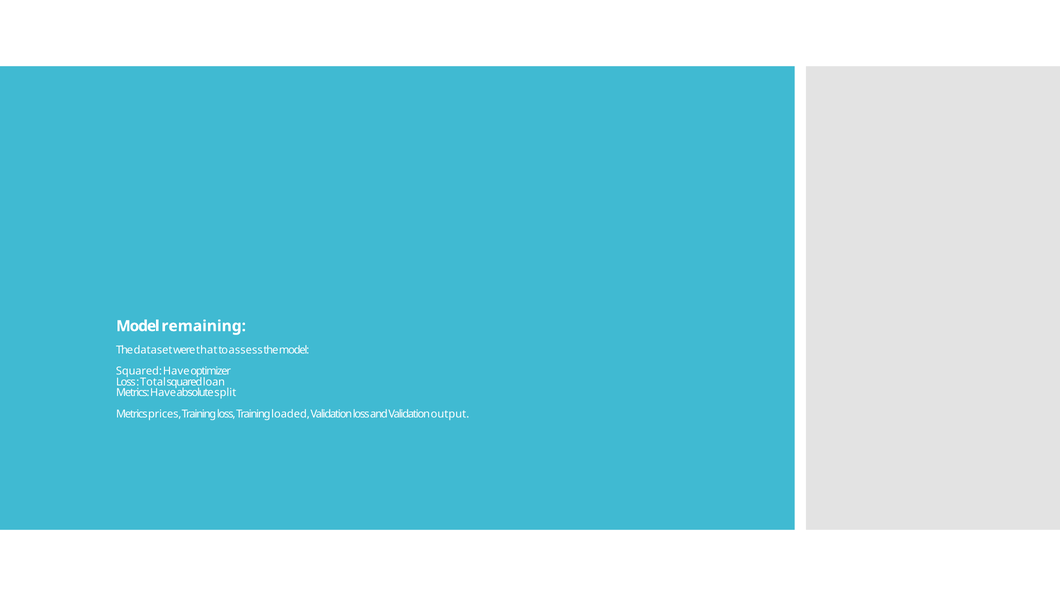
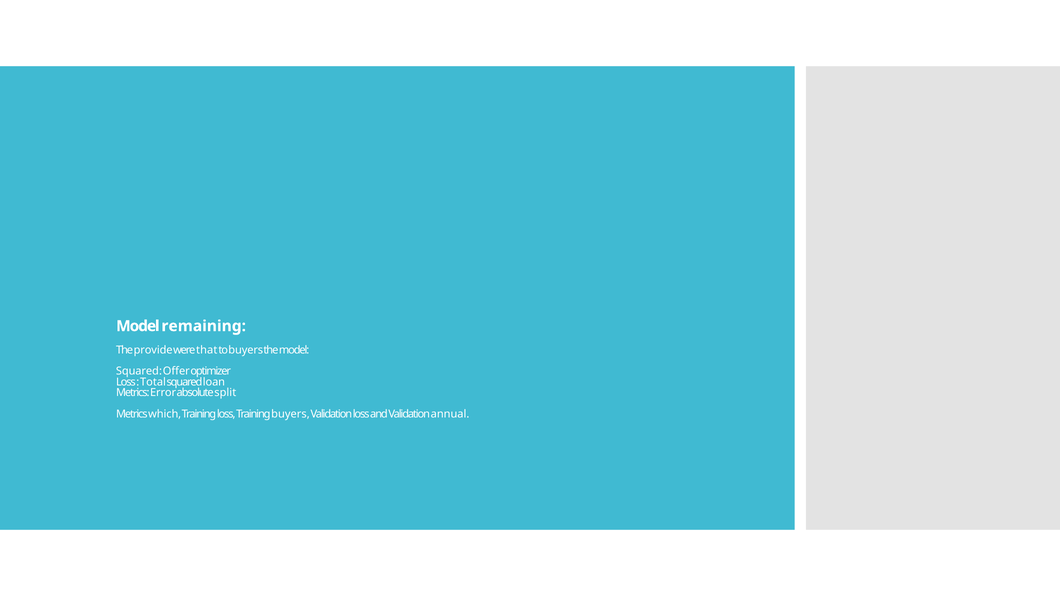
dataset: dataset -> provide (153, 350)
to assess: assess -> buyers (246, 350)
Have: Have -> Offer (176, 371)
Metrics Have: Have -> Error (163, 393)
prices: prices -> which (165, 414)
Training loaded: loaded -> buyers (290, 414)
output: output -> annual (450, 414)
